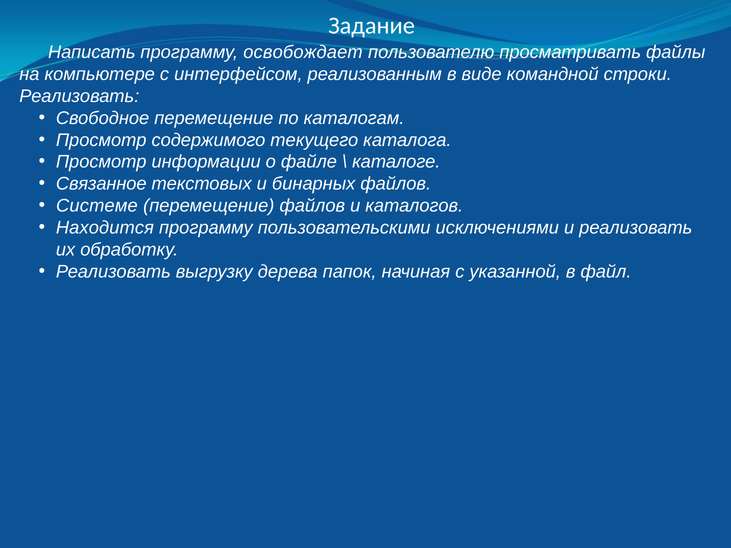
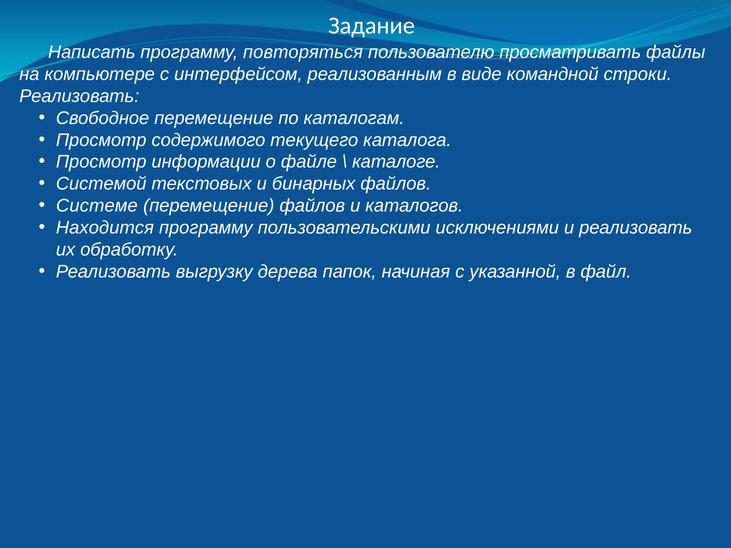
освобождает: освобождает -> повторяться (303, 52)
Связанное: Связанное -> Системой (101, 184)
